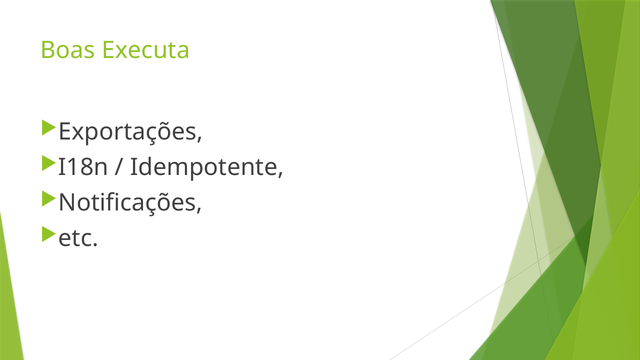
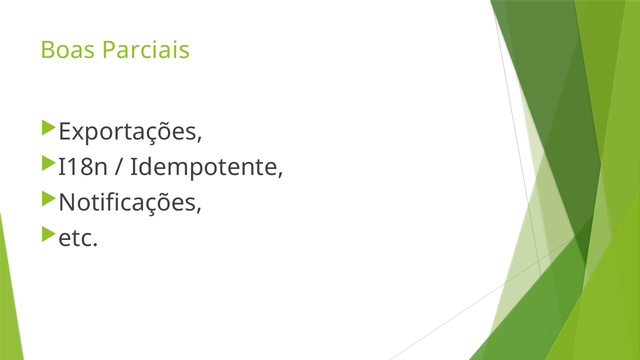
Executa: Executa -> Parciais (146, 50)
